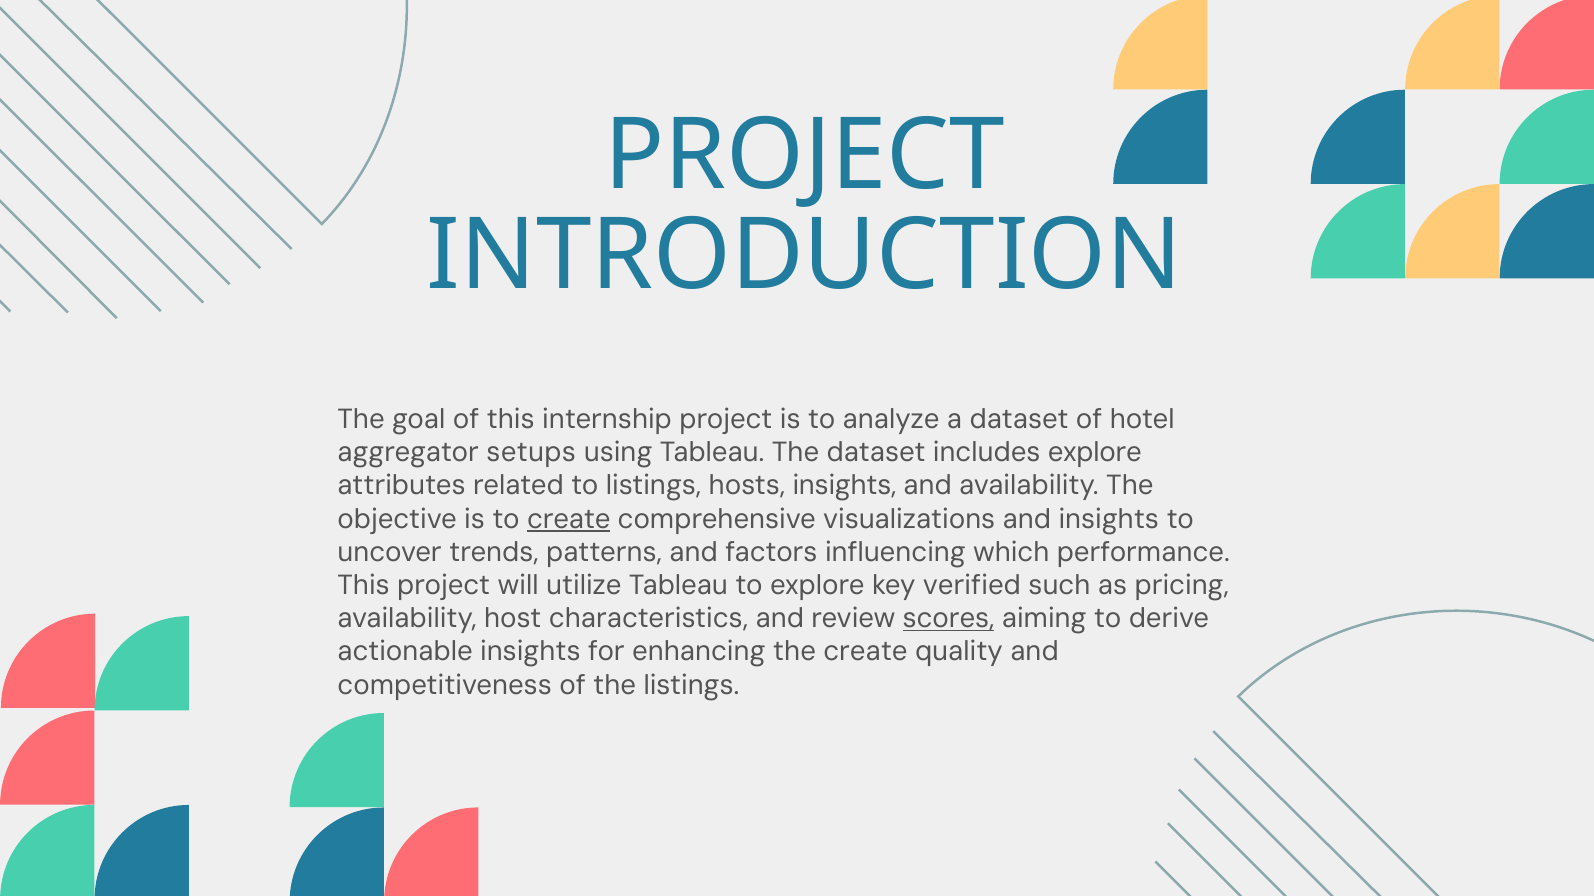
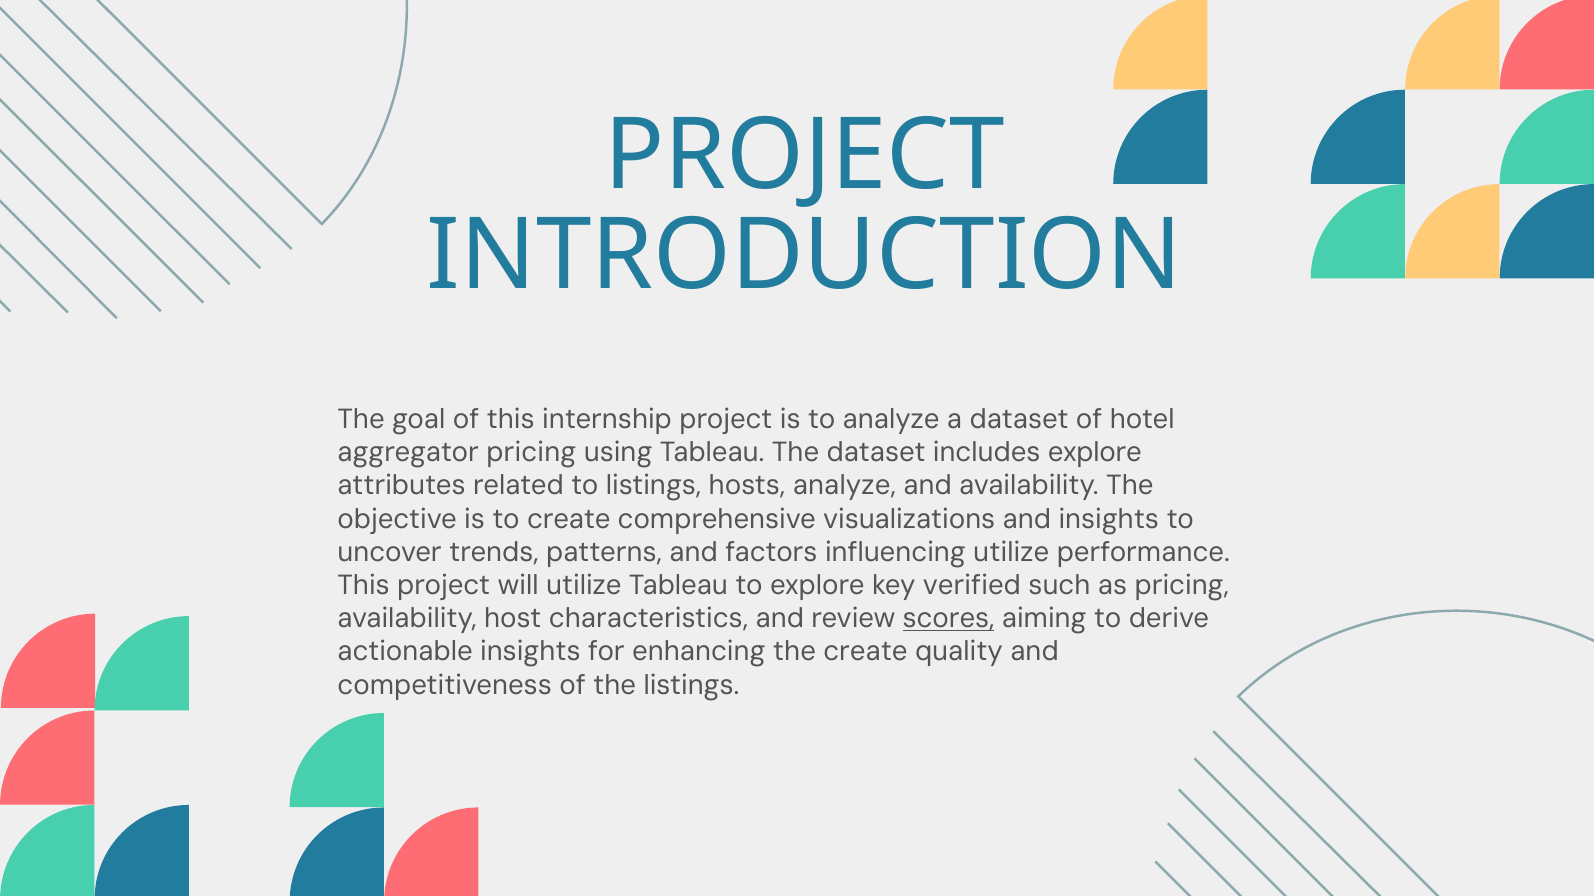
aggregator setups: setups -> pricing (531, 453)
hosts insights: insights -> analyze (844, 486)
create underline: present -> none (569, 519)
influencing which: which -> utilize (1011, 553)
